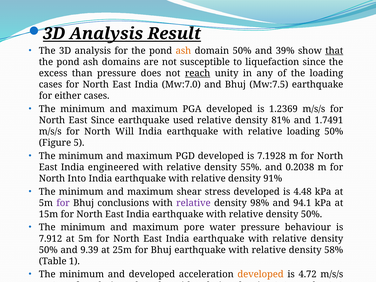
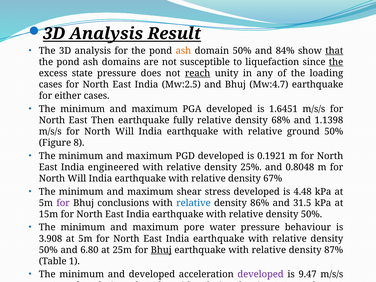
39%: 39% -> 84% (285, 51)
the underline: none -> present (336, 62)
than: than -> state (82, 73)
Mw:7.0: Mw:7.0 -> Mw:2.5 (181, 84)
Mw:7.5: Mw:7.5 -> Mw:4.7 (269, 84)
1.2369: 1.2369 -> 1.6451 (283, 109)
East Since: Since -> Then (103, 120)
used: used -> fully (183, 120)
81%: 81% -> 68% (281, 120)
1.7491: 1.7491 -> 1.1398 (329, 120)
relative loading: loading -> ground (303, 131)
5: 5 -> 8 (79, 143)
7.1928: 7.1928 -> 0.1921 (272, 156)
55%: 55% -> 25% (251, 167)
0.2038: 0.2038 -> 0.8048 (300, 167)
Into: Into -> Will (77, 178)
91%: 91% -> 67% (273, 178)
relative colour: purple -> blue (193, 203)
98%: 98% -> 86% (260, 203)
94.1: 94.1 -> 31.5 (302, 203)
7.912: 7.912 -> 3.908 (51, 239)
9.39: 9.39 -> 6.80 (89, 250)
Bhuj underline: none -> present (161, 250)
58%: 58% -> 87% (334, 250)
developed colour: orange -> purple (261, 274)
4.72: 4.72 -> 9.47 (308, 274)
